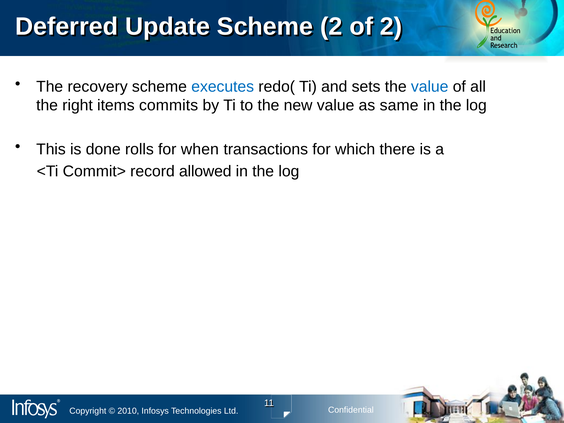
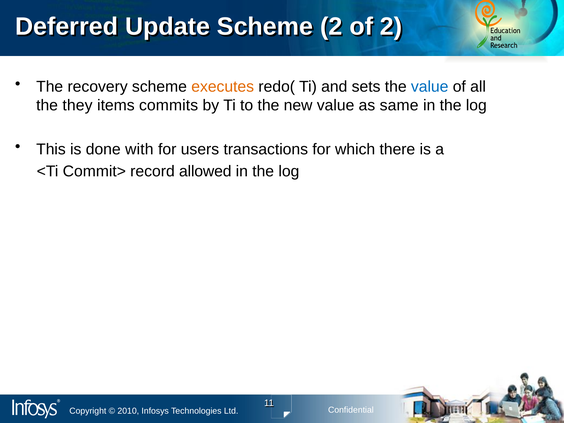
executes colour: blue -> orange (223, 87)
right: right -> they (77, 105)
rolls: rolls -> with (139, 149)
when: when -> users (200, 149)
